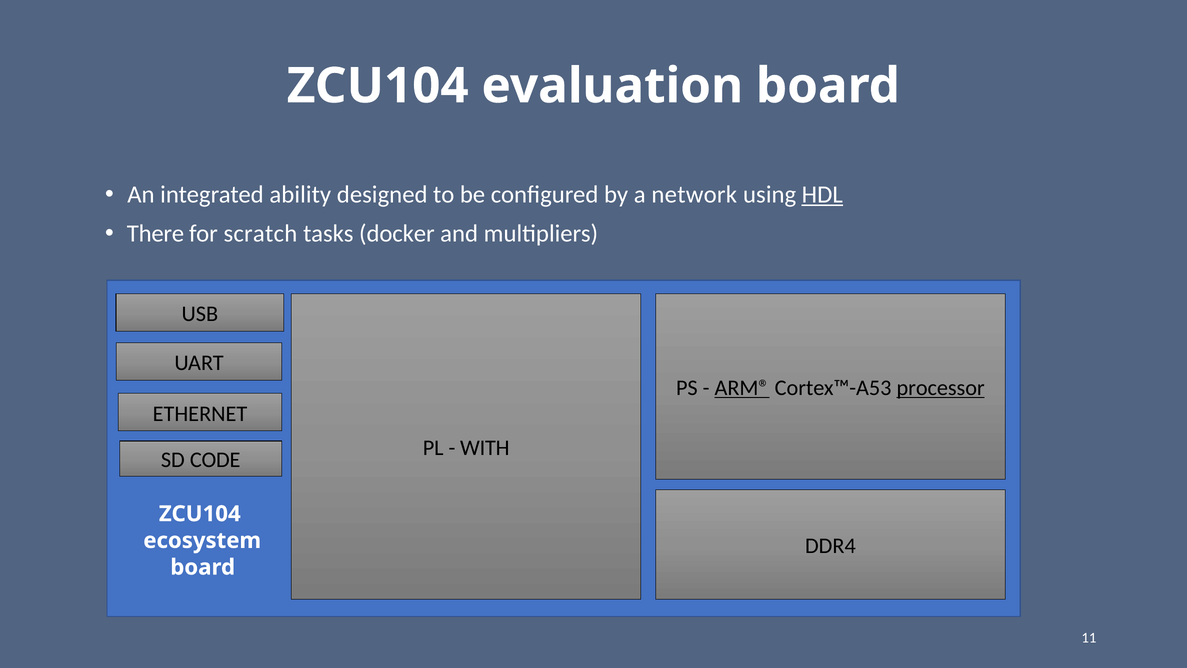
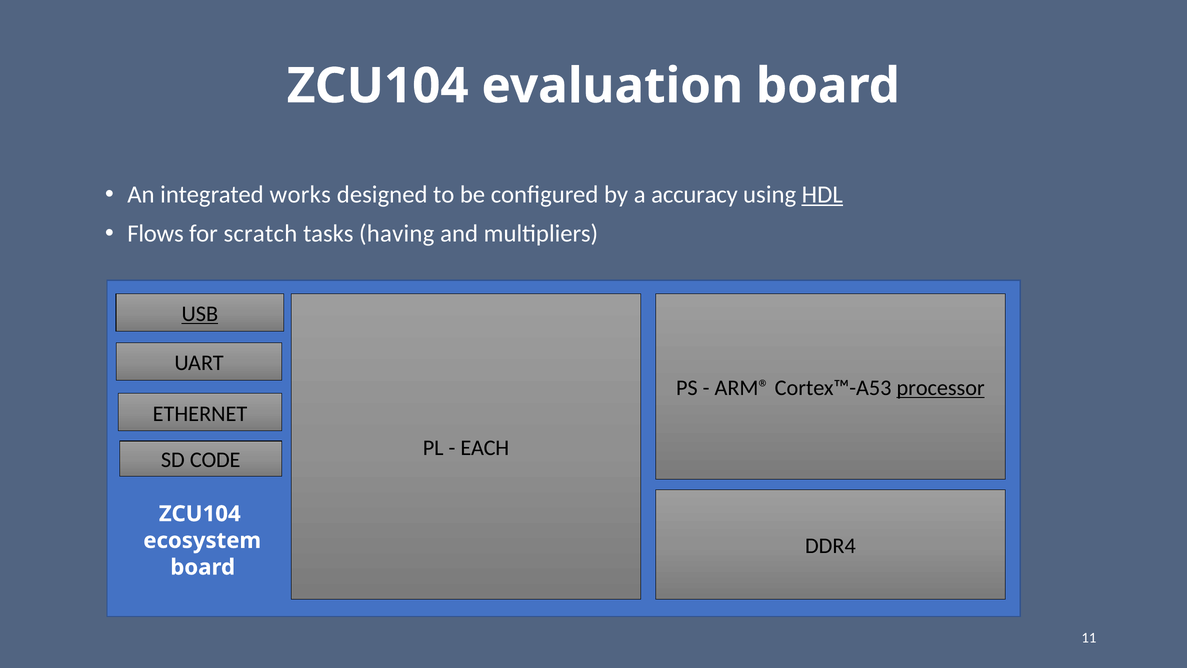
ability: ability -> works (300, 194)
network: network -> accuracy (694, 194)
There: There -> Flows (155, 233)
docker: docker -> having (397, 233)
USB underline: none -> present (200, 314)
ARM® underline: present -> none (742, 388)
WITH: WITH -> EACH (485, 448)
